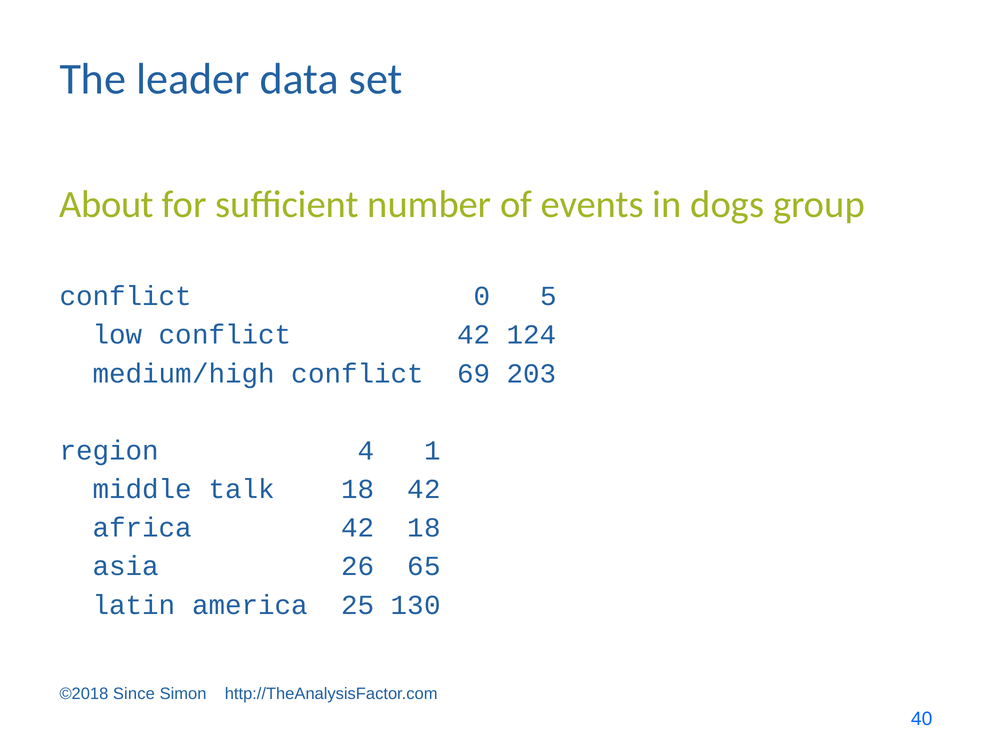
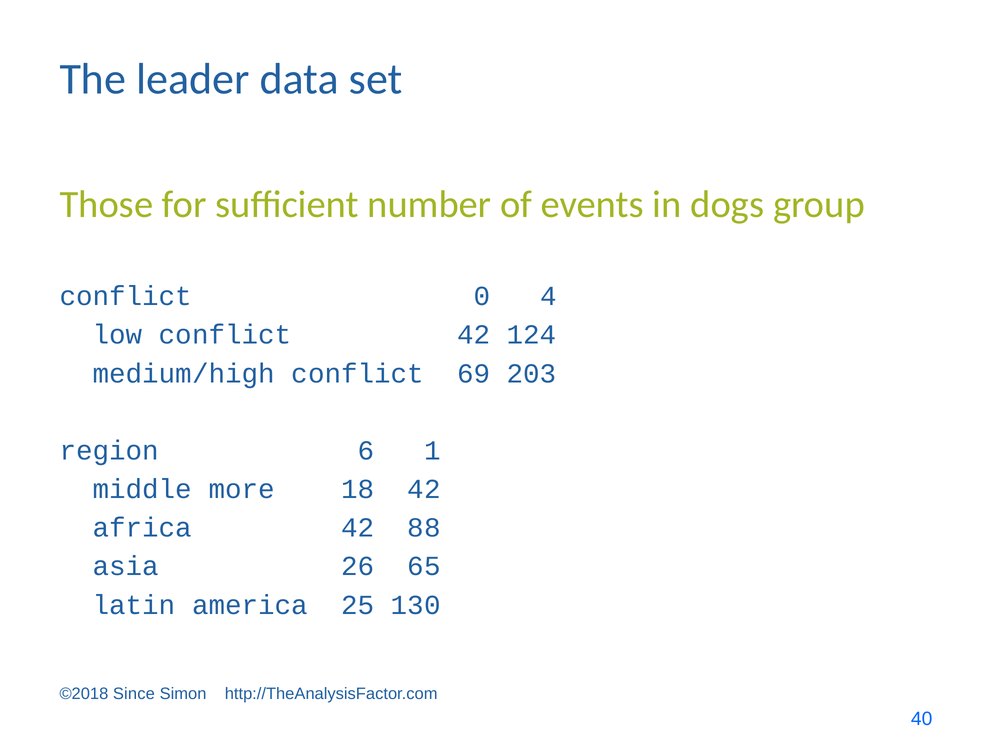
About: About -> Those (106, 204)
5: 5 -> 4 (548, 296)
4: 4 -> 6 (366, 451)
talk: talk -> more (242, 489)
42 18: 18 -> 88 (424, 528)
